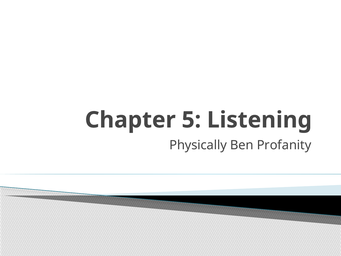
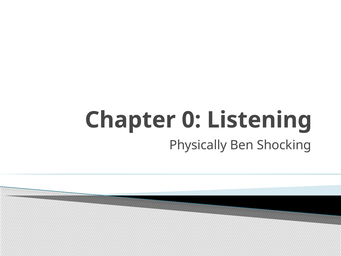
5: 5 -> 0 (191, 120)
Profanity: Profanity -> Shocking (284, 145)
